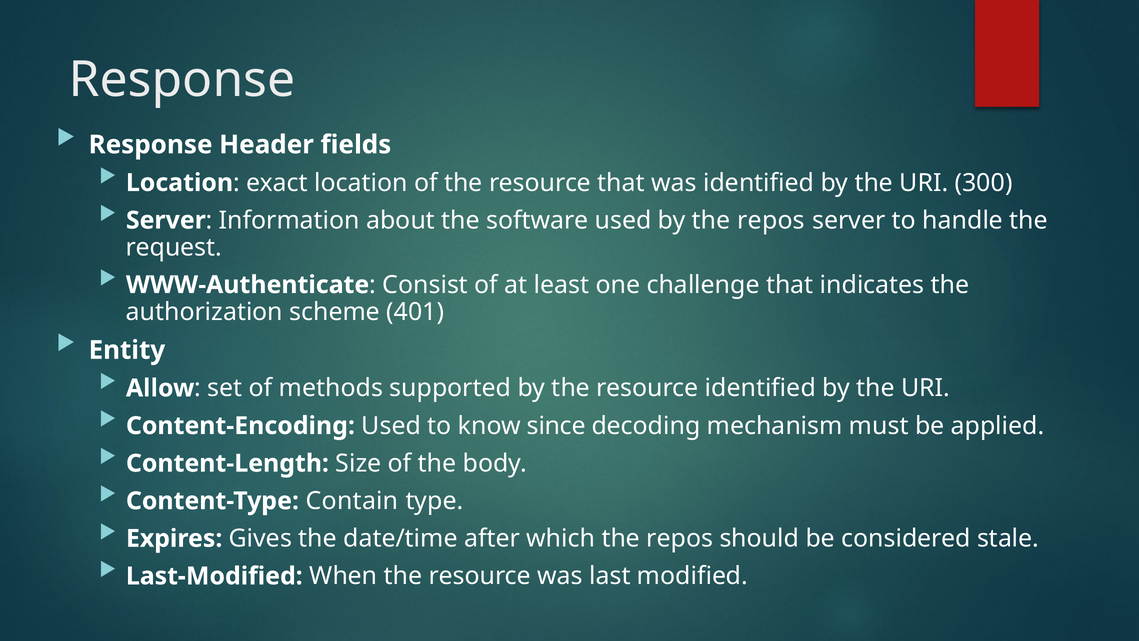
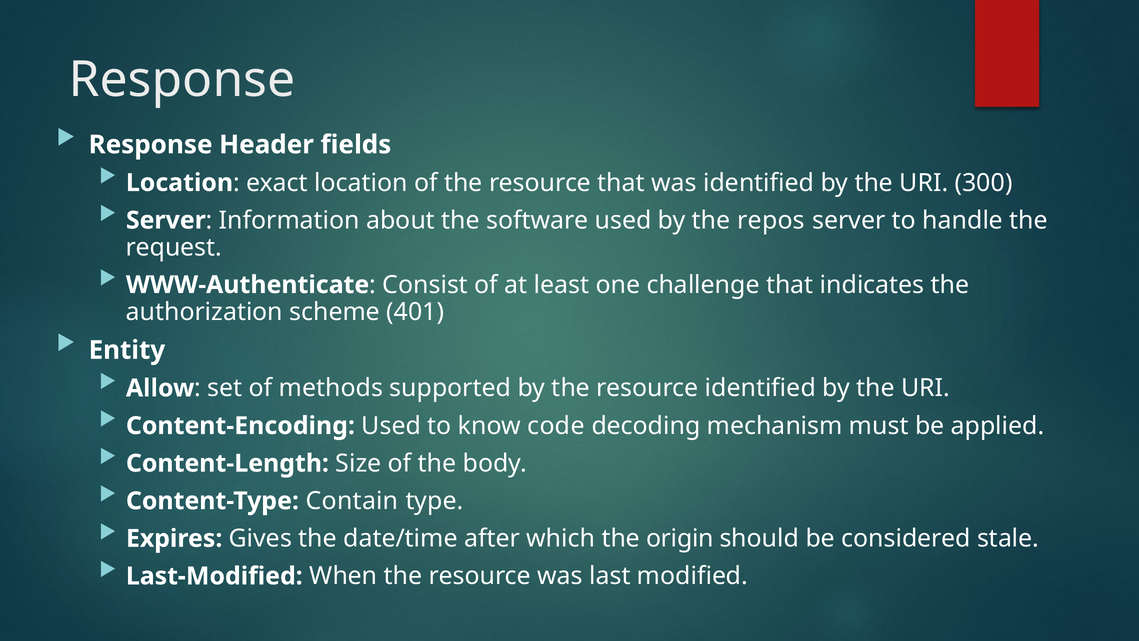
since: since -> code (556, 426)
which the repos: repos -> origin (680, 538)
